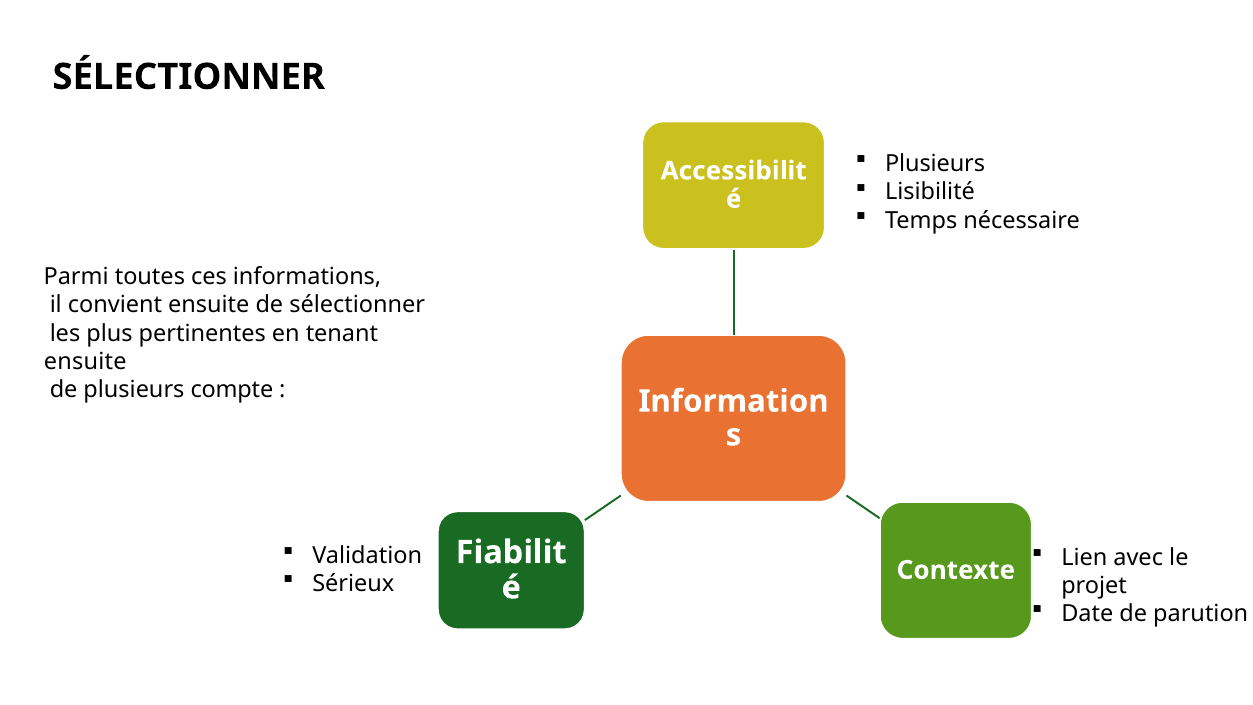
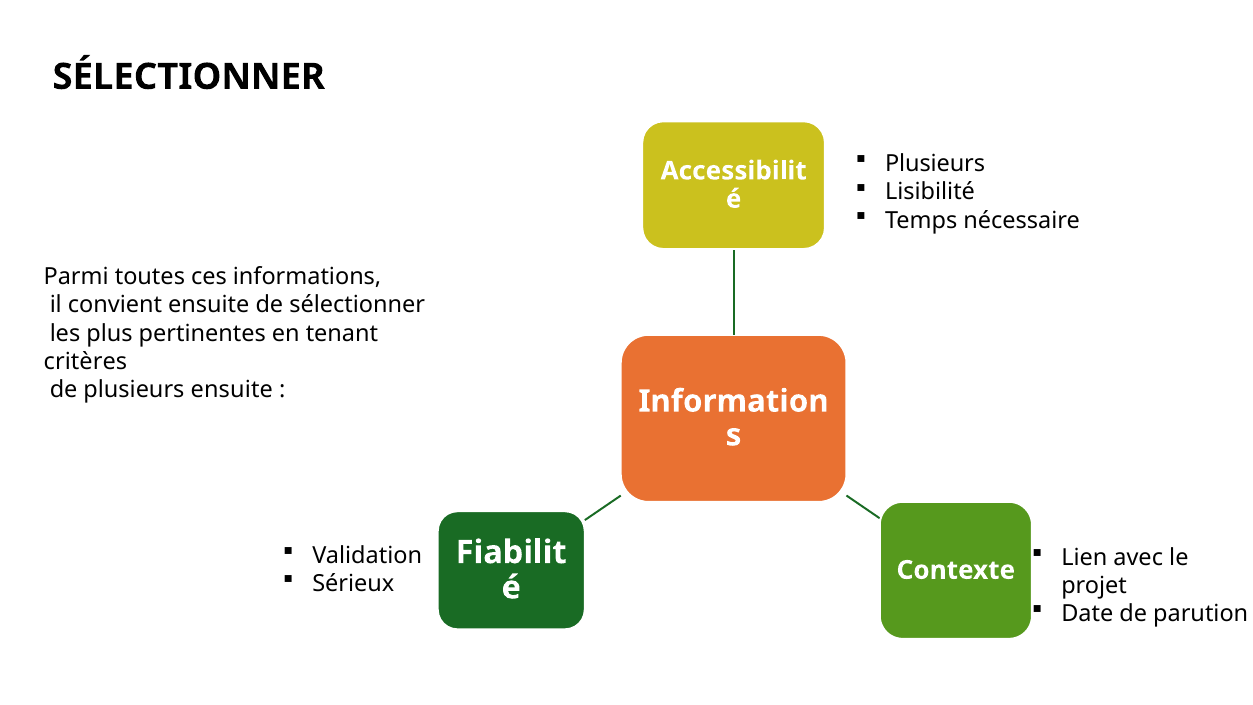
ensuite: ensuite -> critères (85, 362)
plusieurs compte: compte -> ensuite (232, 390)
